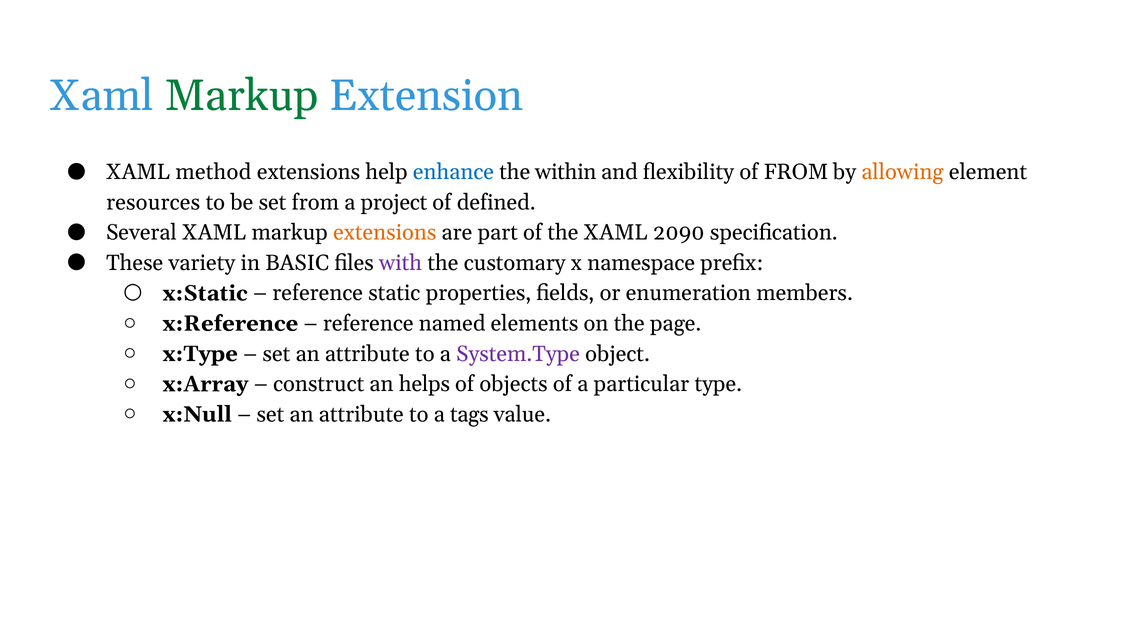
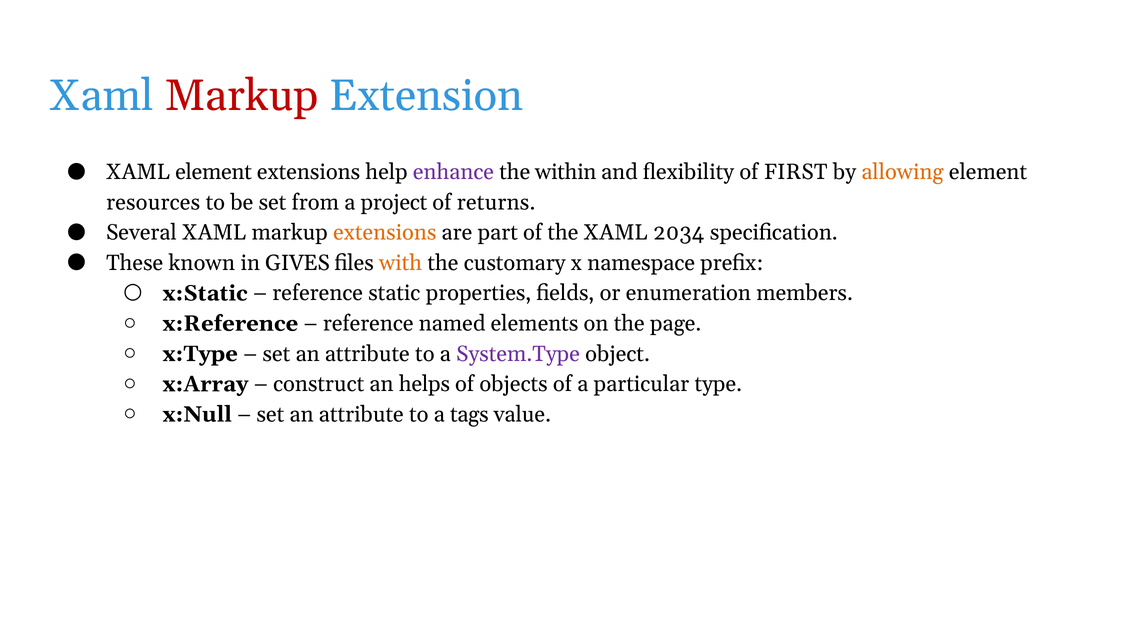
Markup colour: green -> red (242, 96)
XAML method: method -> element (214, 172)
enhance colour: blue -> purple (453, 172)
of FROM: FROM -> FIRST (796, 172)
defined: defined -> returns (496, 202)
2090: 2090 -> 2034 (679, 233)
variety: variety -> known (202, 263)
BASIC: BASIC -> GIVES (297, 263)
with colour: purple -> orange (401, 263)
